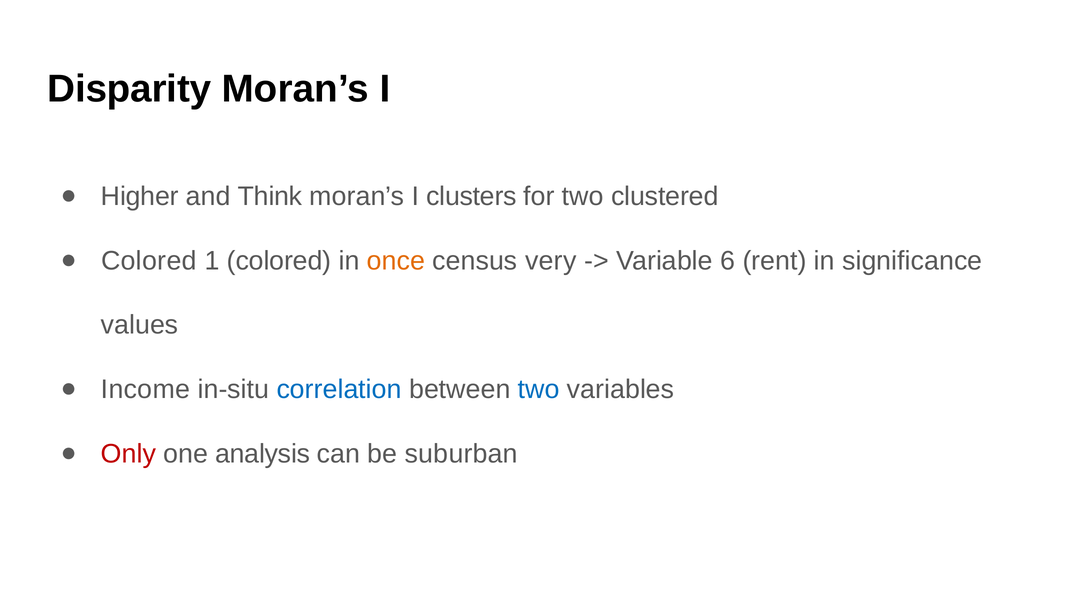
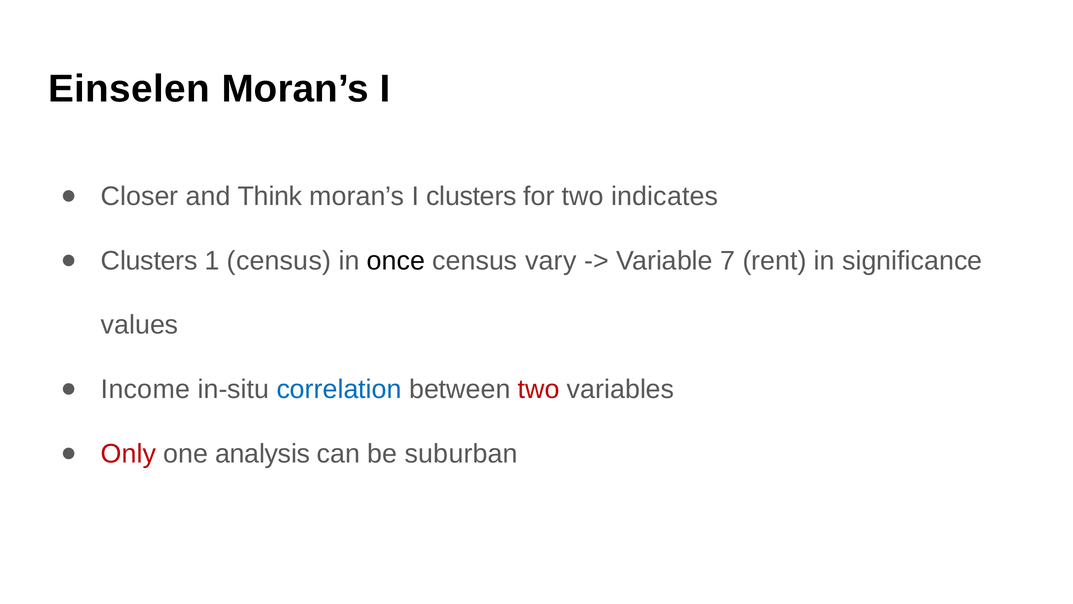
Disparity: Disparity -> Einselen (129, 89)
Higher: Higher -> Closer (140, 196)
clustered: clustered -> indicates (665, 196)
Colored: Colored -> Clusters (149, 260)
1 colored: colored -> census (279, 260)
once colour: orange -> black (396, 260)
very: very -> vary (551, 260)
6: 6 -> 7 (728, 260)
two colour: blue -> red (539, 389)
